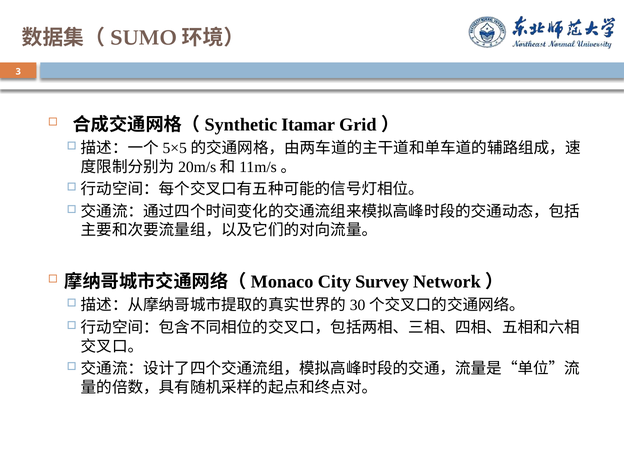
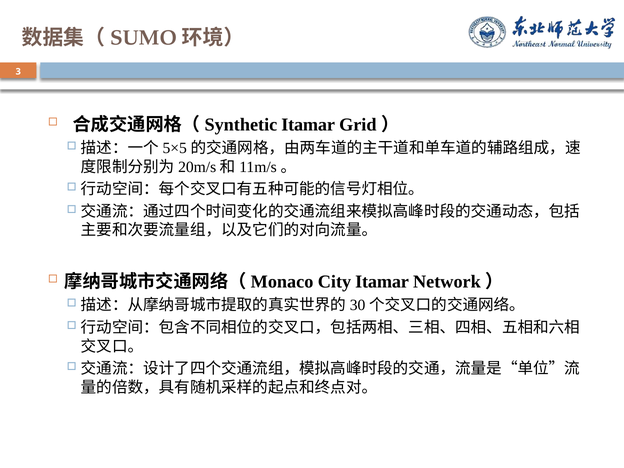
City Survey: Survey -> Itamar (382, 282)
